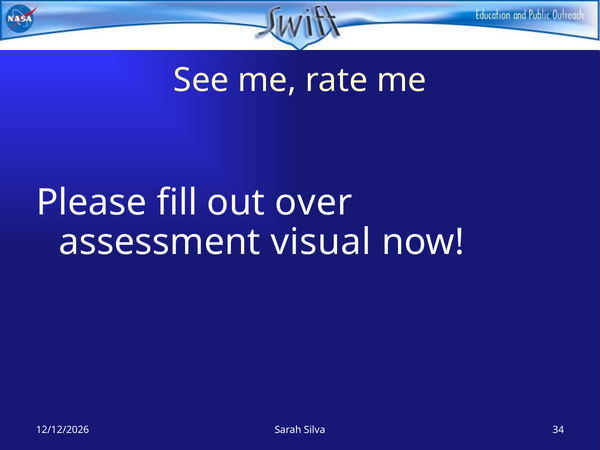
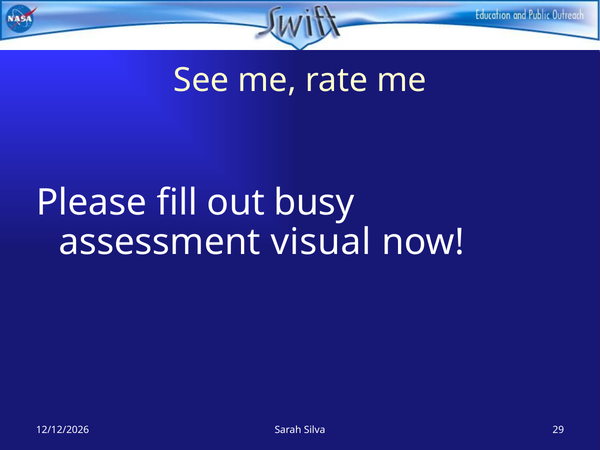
over: over -> busy (314, 203)
34: 34 -> 29 (558, 430)
